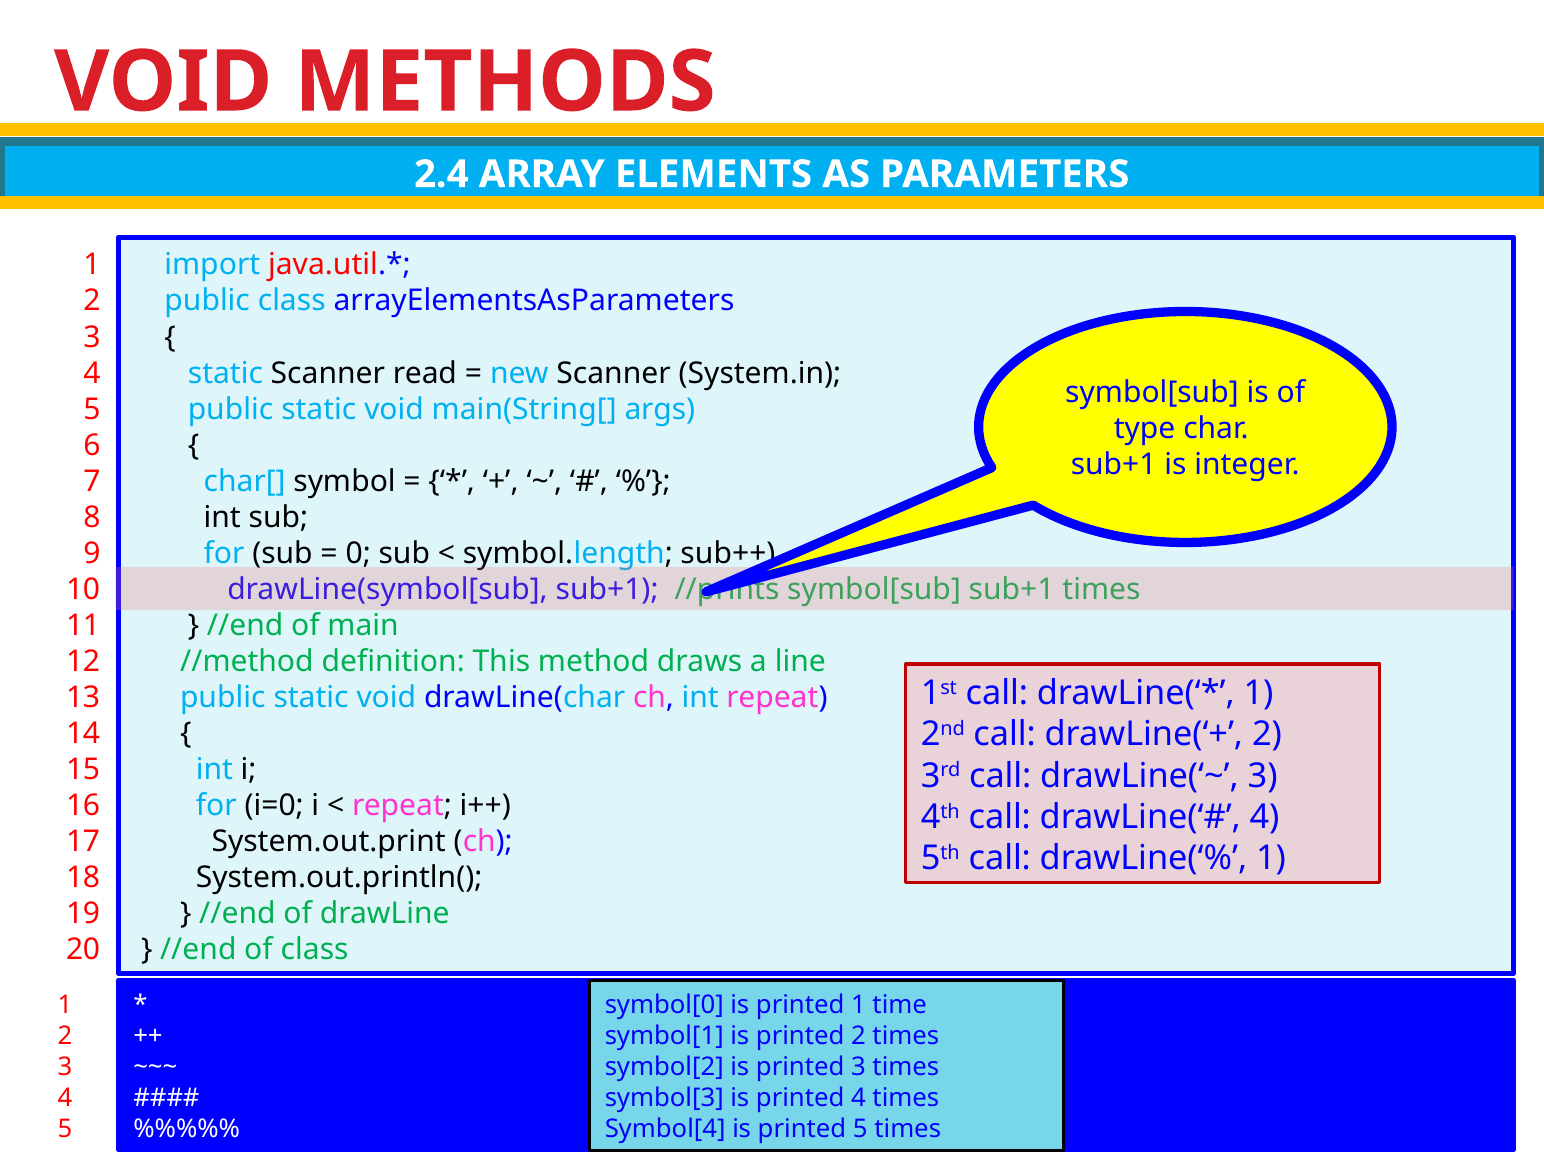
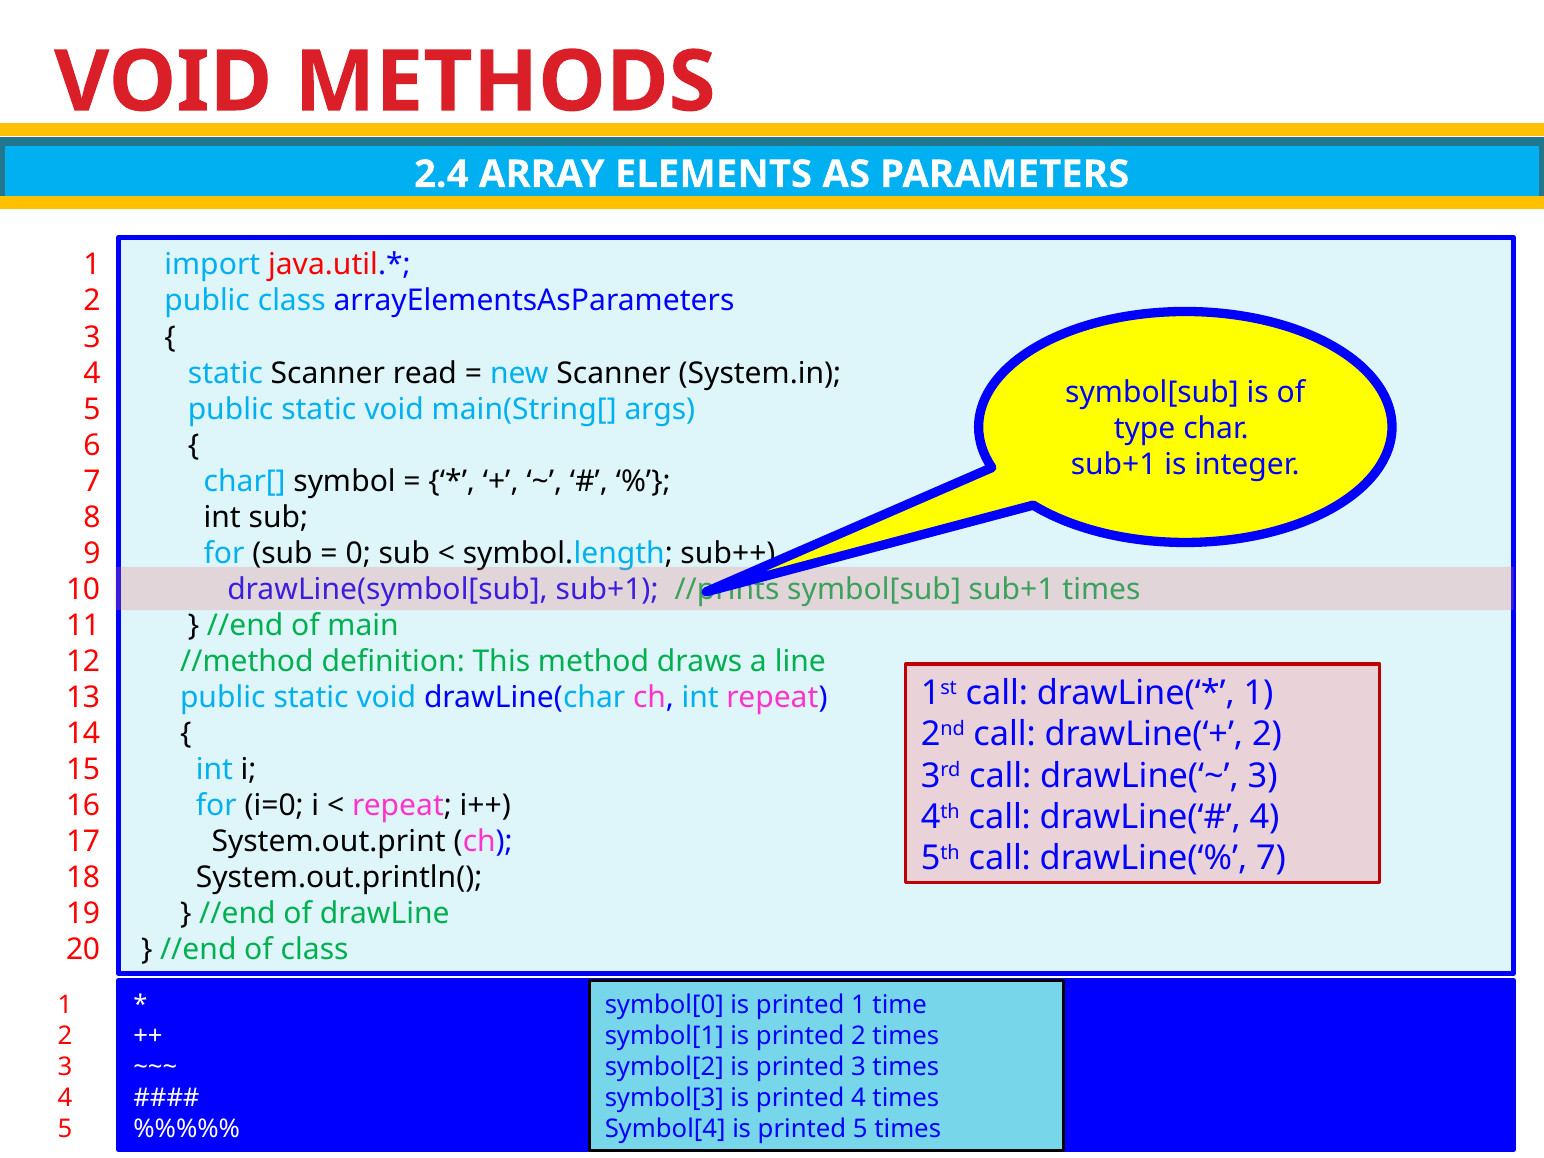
drawLine(‘% 1: 1 -> 7 (1271, 858)
